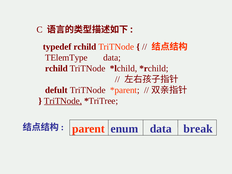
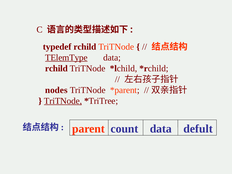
TElemType underline: none -> present (66, 58)
defult: defult -> nodes (56, 90)
enum: enum -> count (124, 129)
break: break -> defult (198, 129)
